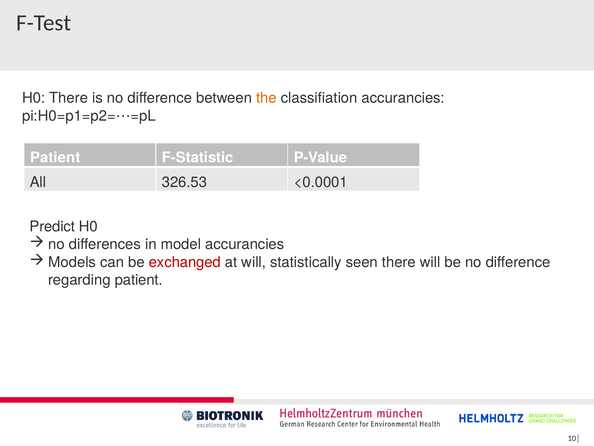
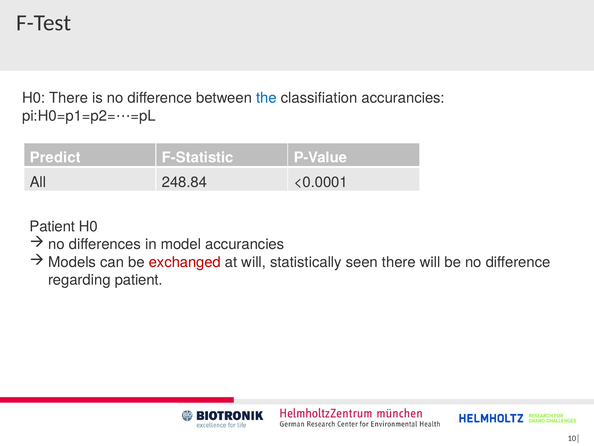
the colour: orange -> blue (266, 98)
Patient: Patient -> Predict (55, 158)
326.53: 326.53 -> 248.84 (184, 182)
Predict: Predict -> Patient (52, 226)
